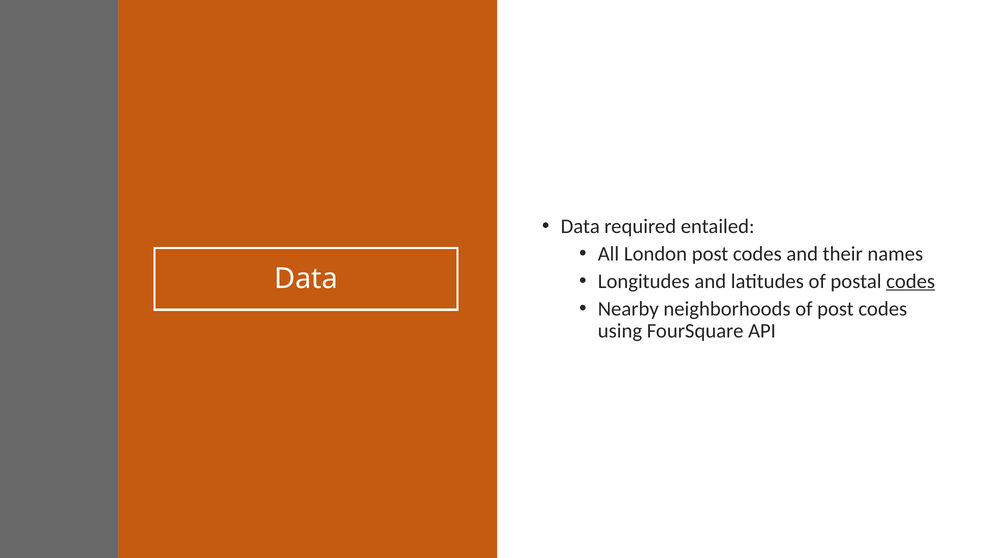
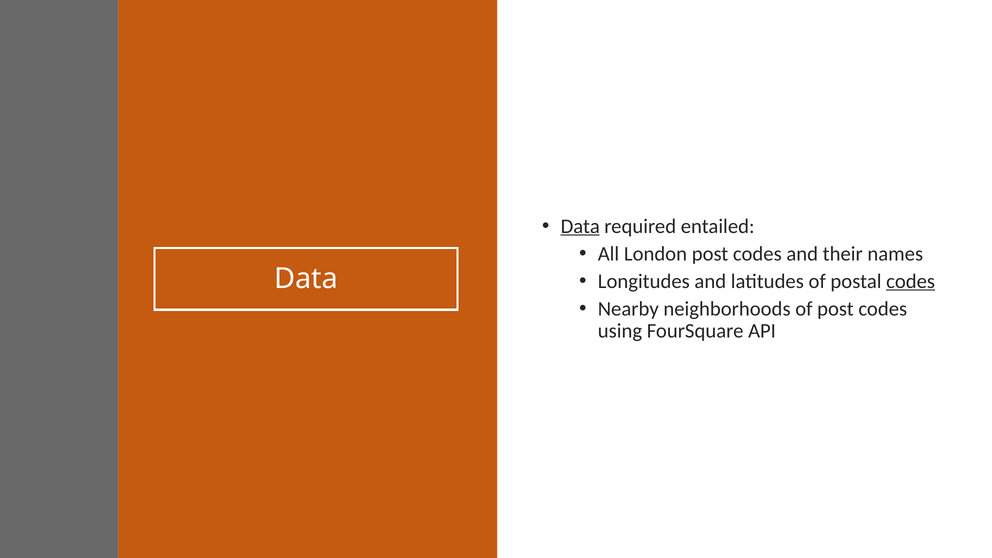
Data underline: none -> present (580, 226)
